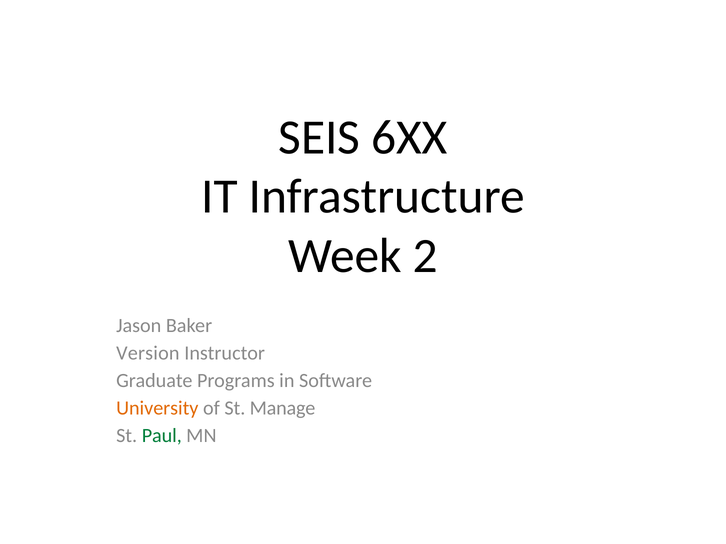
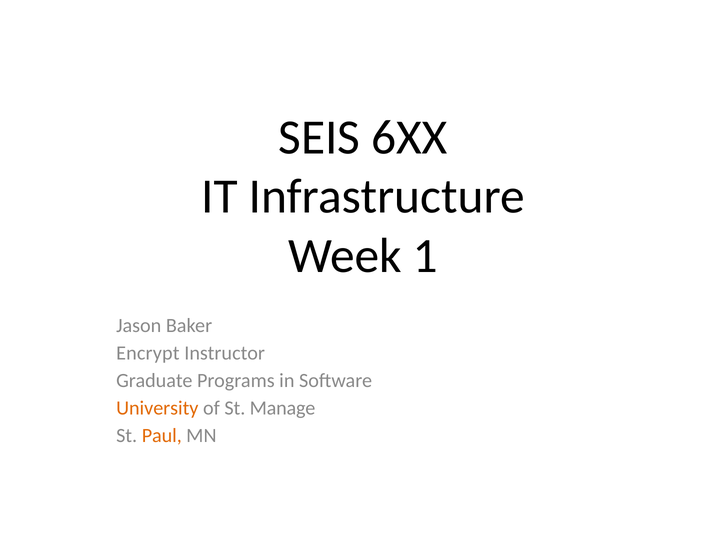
2: 2 -> 1 (425, 256)
Version: Version -> Encrypt (148, 353)
Paul colour: green -> orange (162, 436)
